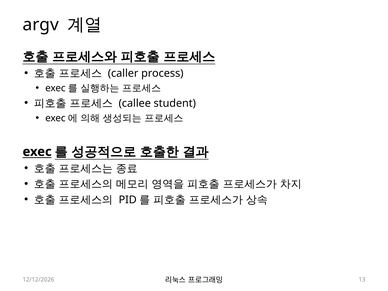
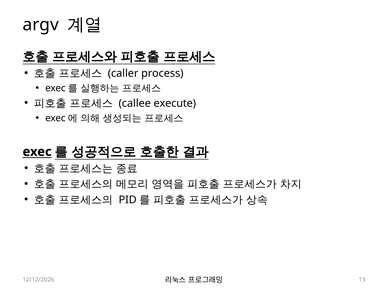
student: student -> execute (175, 103)
